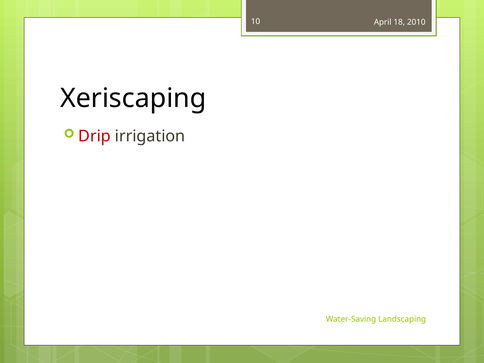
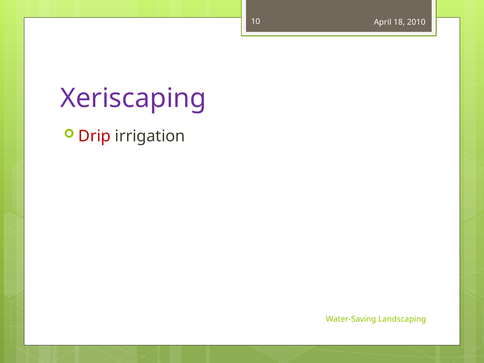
Xeriscaping colour: black -> purple (133, 98)
